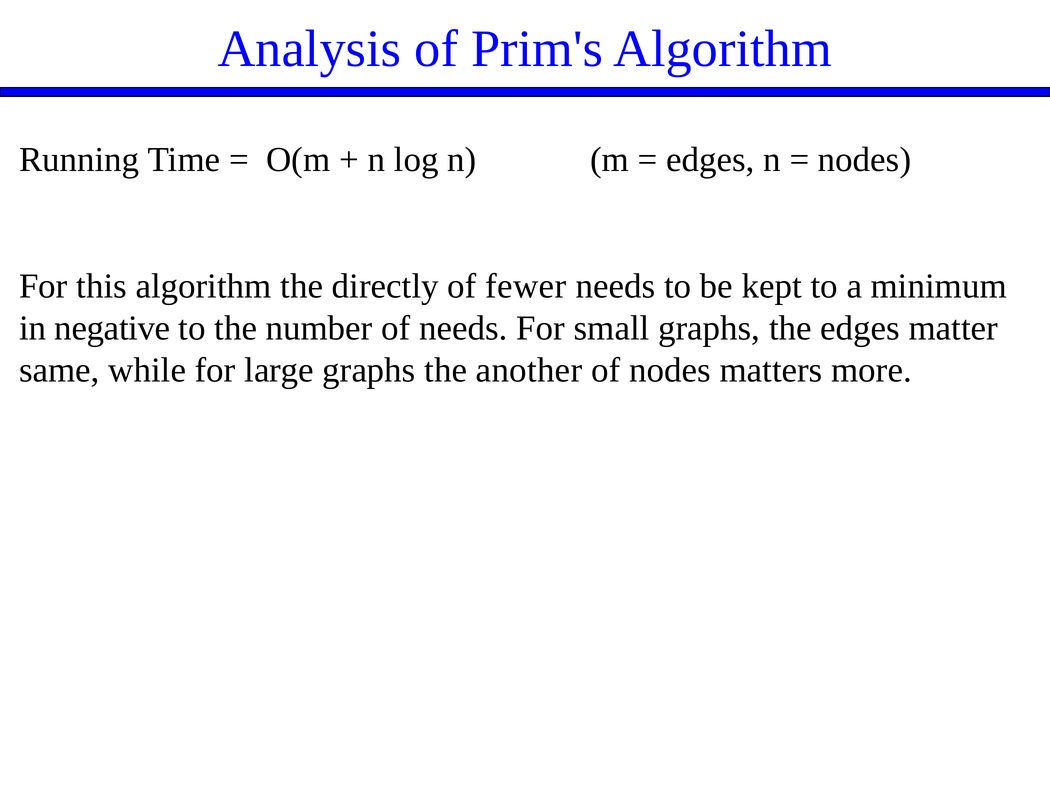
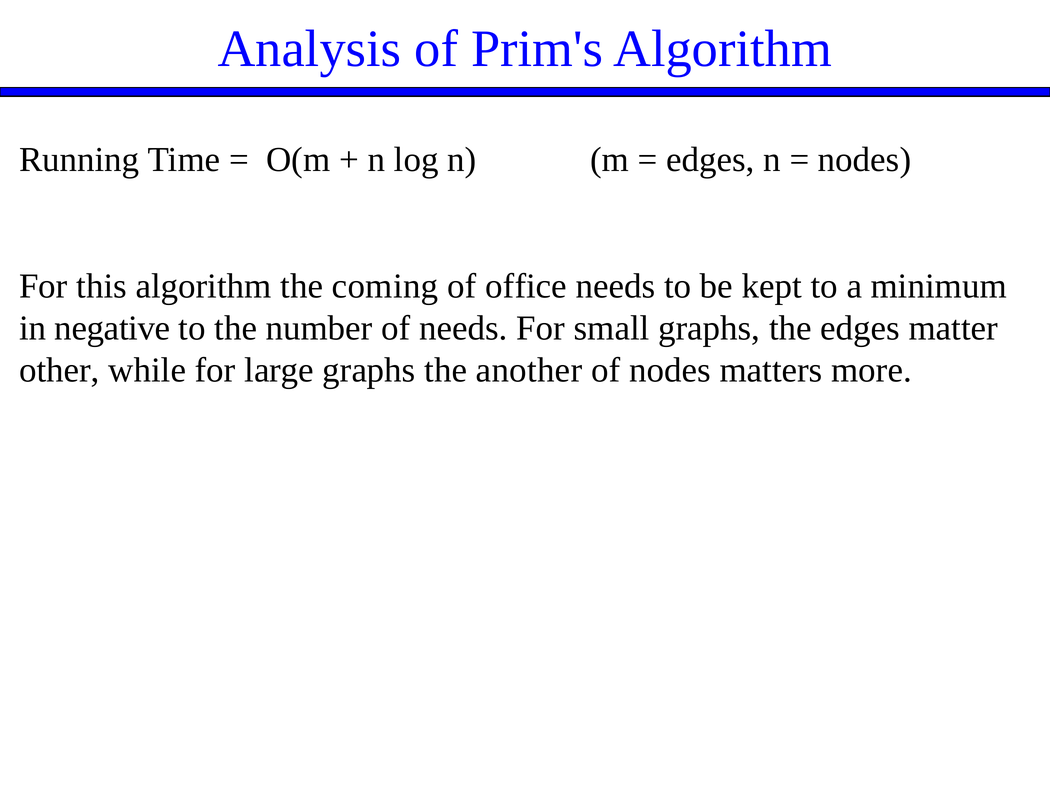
directly: directly -> coming (385, 286)
fewer: fewer -> office (526, 286)
same: same -> other (59, 370)
